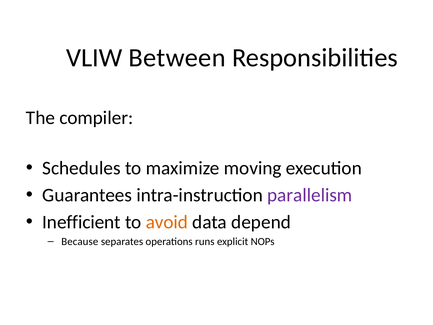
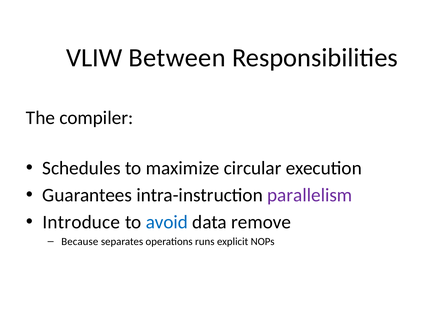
moving: moving -> circular (253, 168)
Inefficient: Inefficient -> Introduce (81, 222)
avoid colour: orange -> blue (167, 222)
depend: depend -> remove (261, 222)
